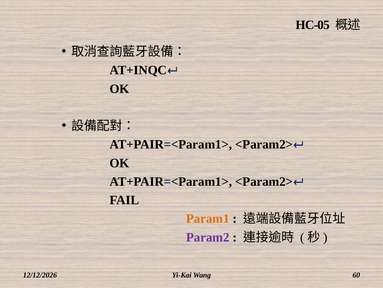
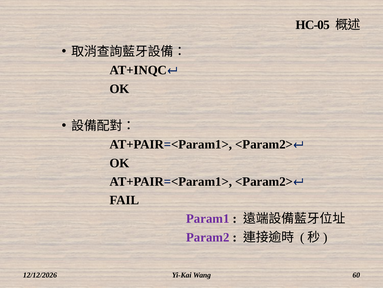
Param1 colour: orange -> purple (208, 218)
